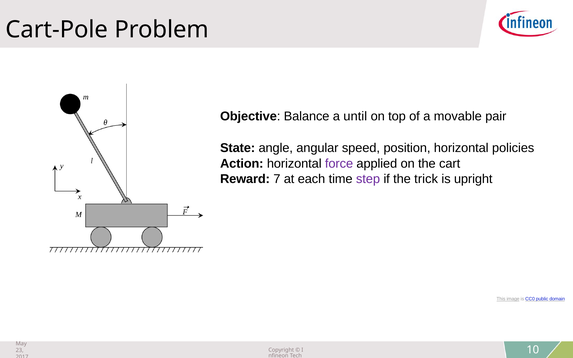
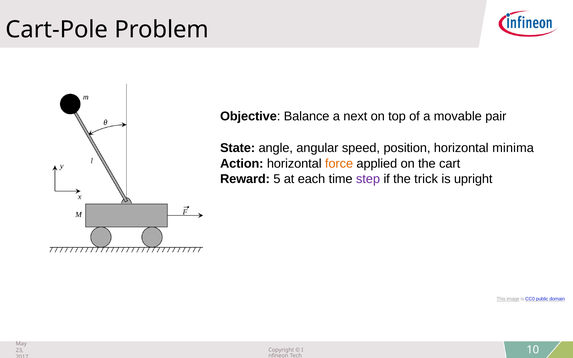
until: until -> next (355, 116)
policies: policies -> minima (513, 148)
force colour: purple -> orange (339, 164)
7: 7 -> 5 (277, 179)
